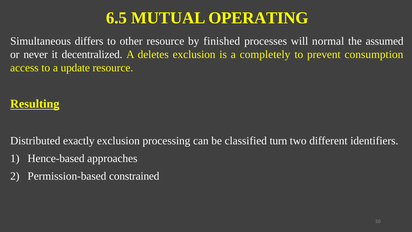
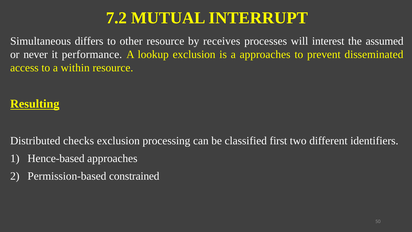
6.5: 6.5 -> 7.2 (116, 18)
OPERATING: OPERATING -> INTERRUPT (258, 18)
finished: finished -> receives (222, 41)
normal: normal -> interest (328, 41)
decentralized: decentralized -> performance (92, 54)
deletes: deletes -> lookup (153, 54)
a completely: completely -> approaches (265, 54)
consumption: consumption -> disseminated (374, 54)
update: update -> within (75, 68)
exactly: exactly -> checks (79, 141)
turn: turn -> first (278, 141)
